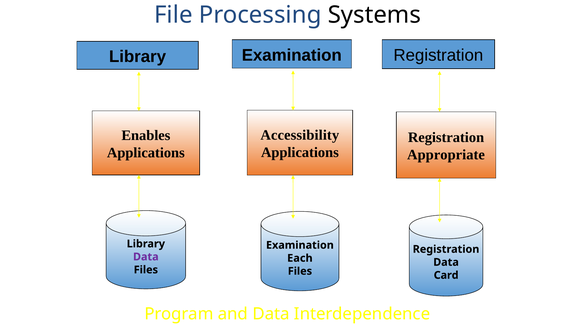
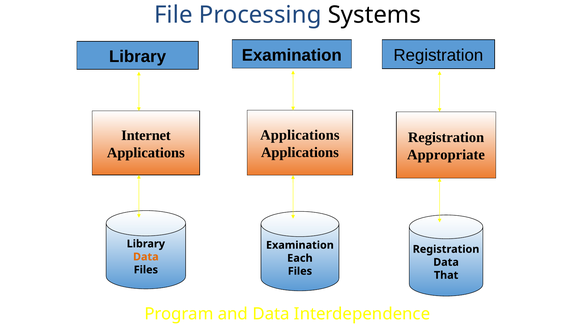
Accessibility: Accessibility -> Applications (300, 135)
Enables: Enables -> Internet (146, 135)
Data colour: purple -> orange (146, 257)
Card: Card -> That (446, 275)
